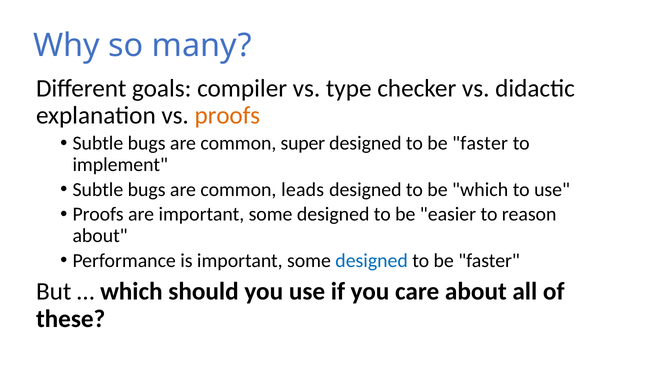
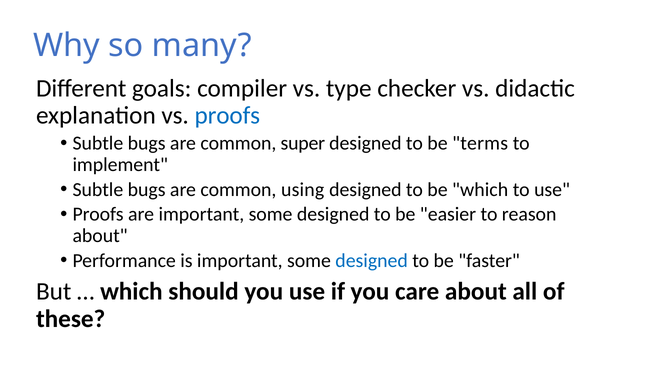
proofs colour: orange -> blue (227, 116)
faster: faster -> terms (480, 143)
leads: leads -> using (303, 190)
